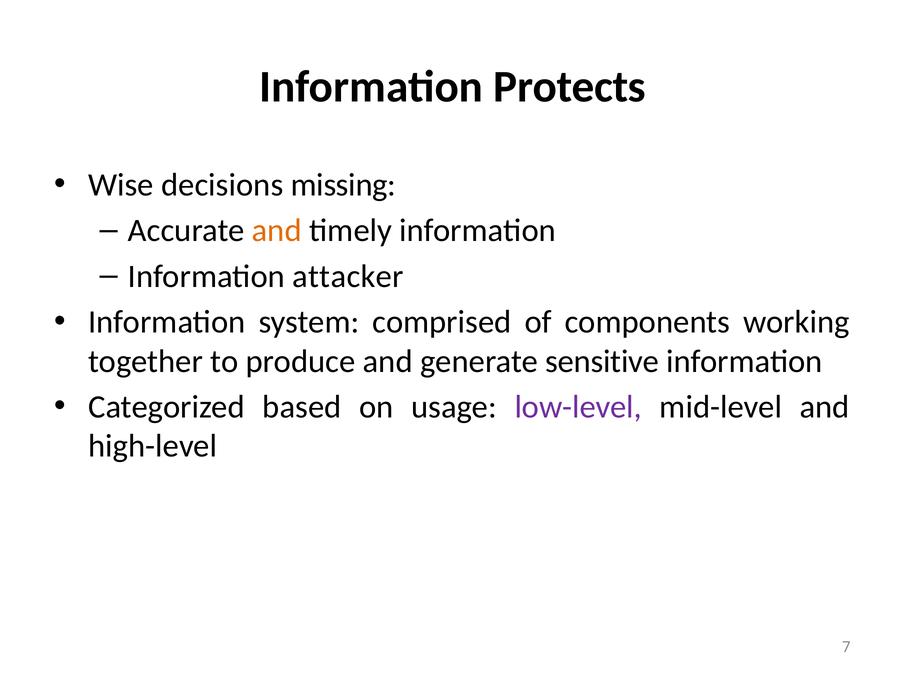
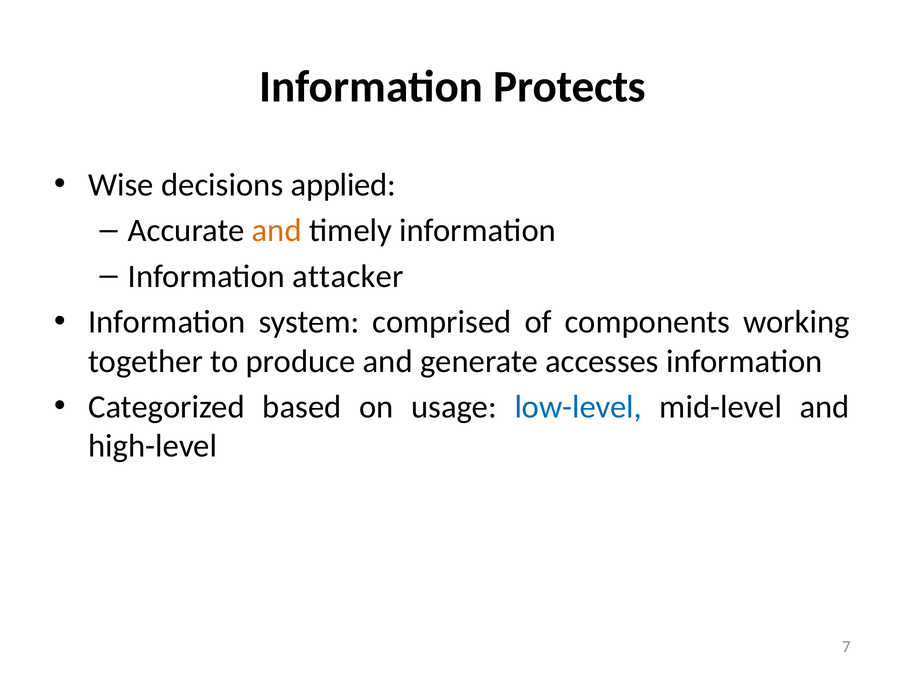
missing: missing -> applied (343, 185)
sensitive: sensitive -> accesses (602, 361)
low-level colour: purple -> blue (578, 407)
